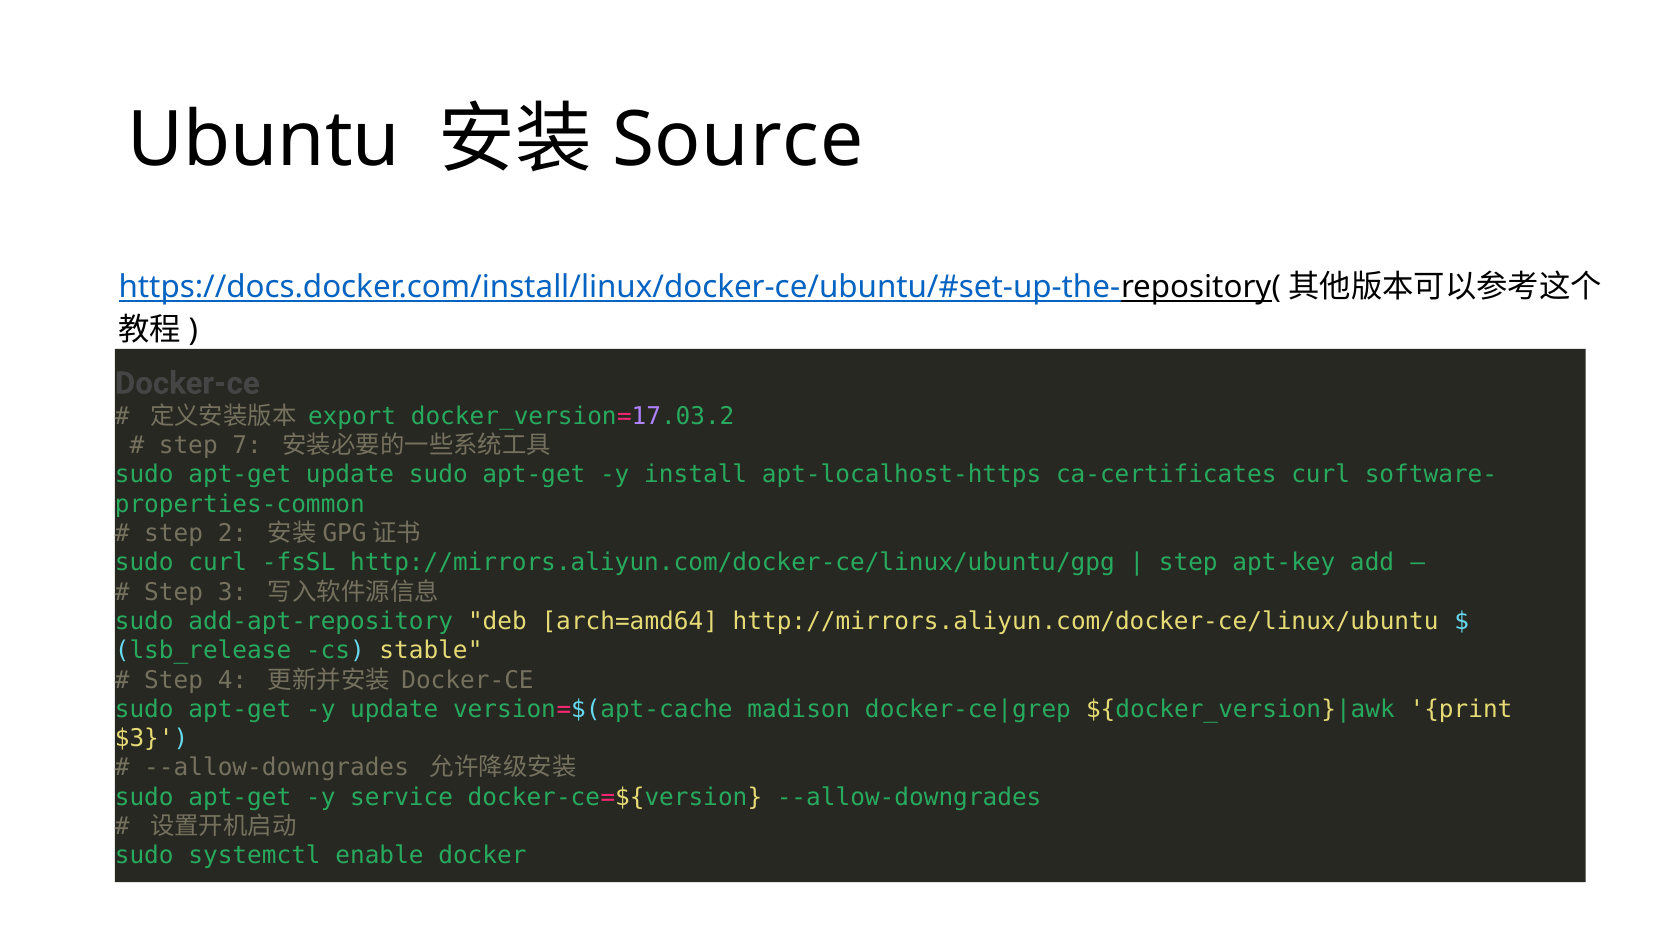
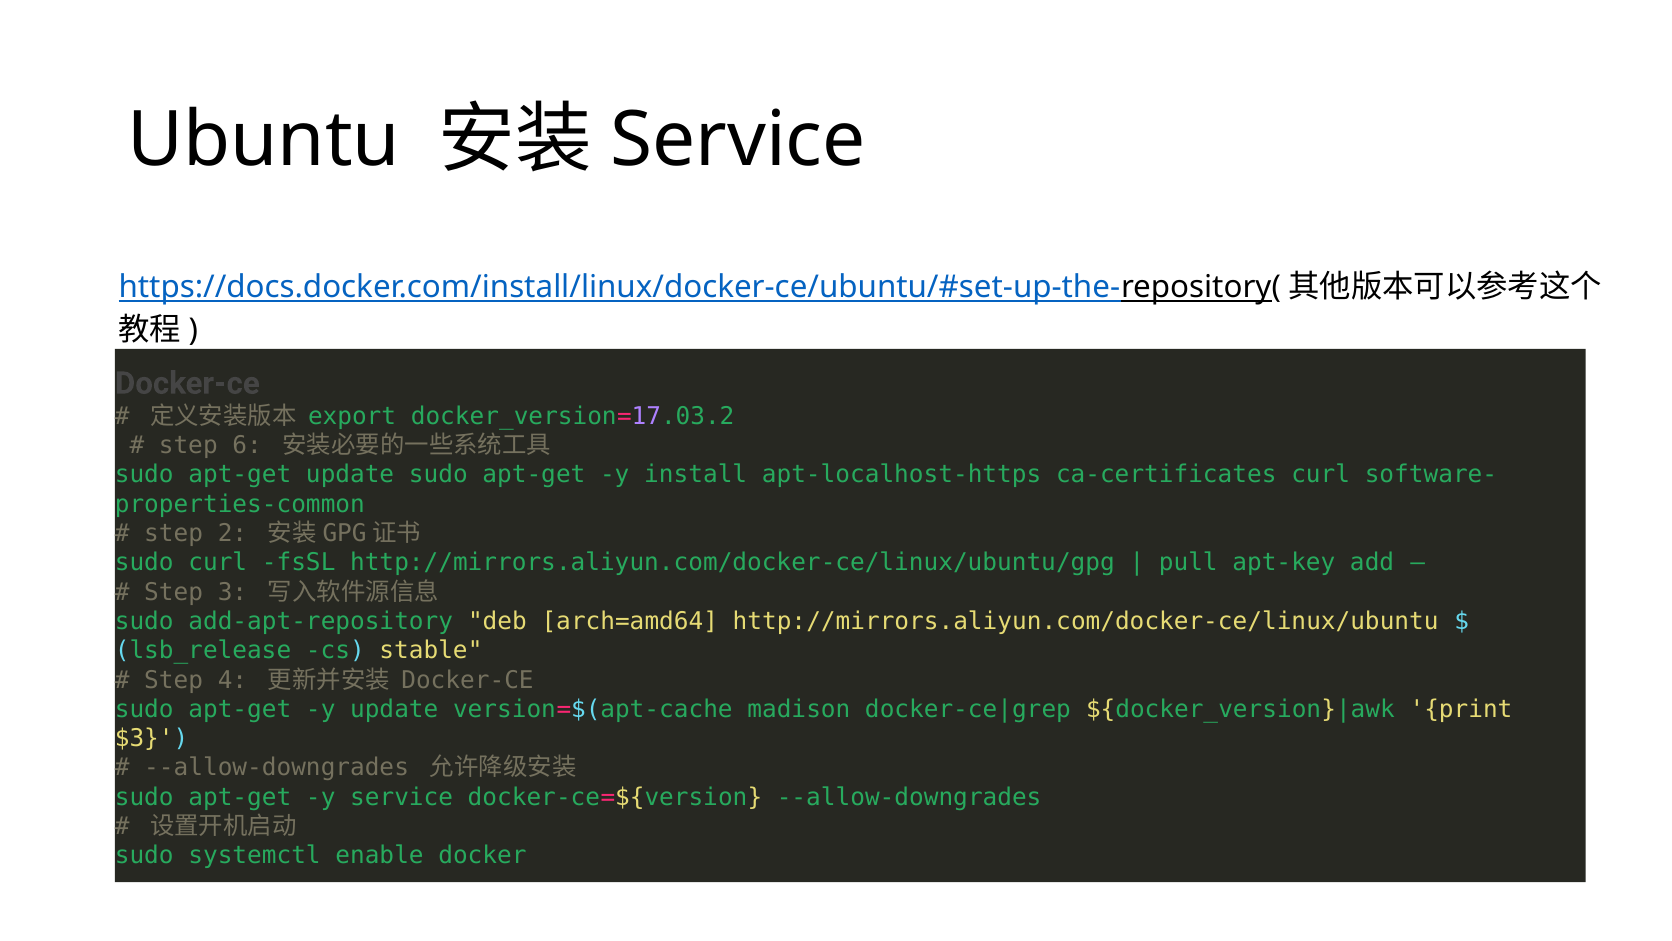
Source: Source -> Service (738, 140)
7: 7 -> 6 (247, 445)
step: step -> pull (1188, 563)
